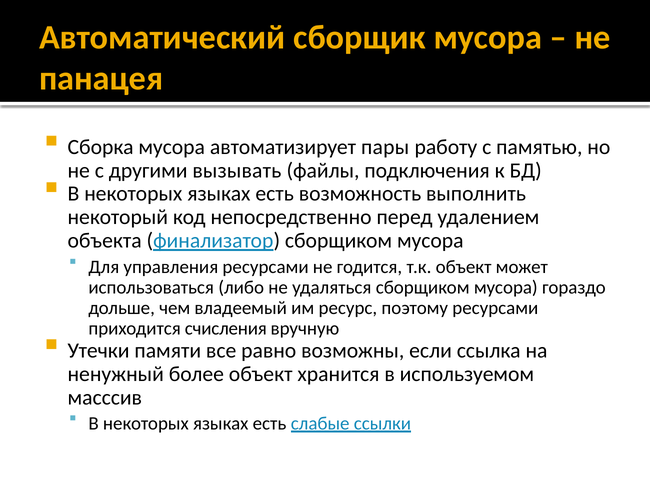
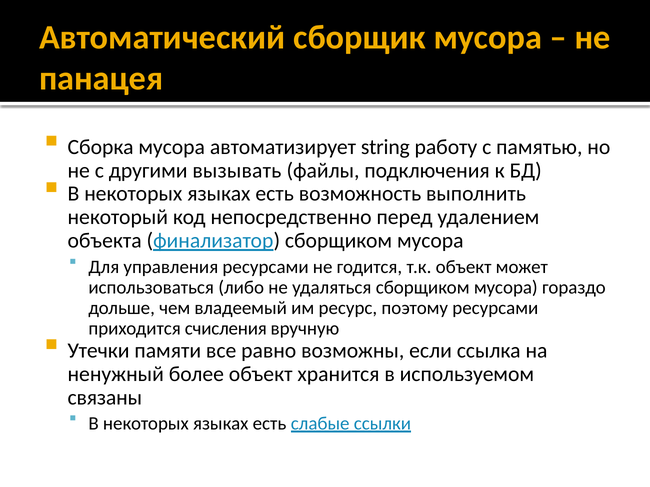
пары: пары -> string (385, 147)
масссив: масссив -> связаны (105, 398)
